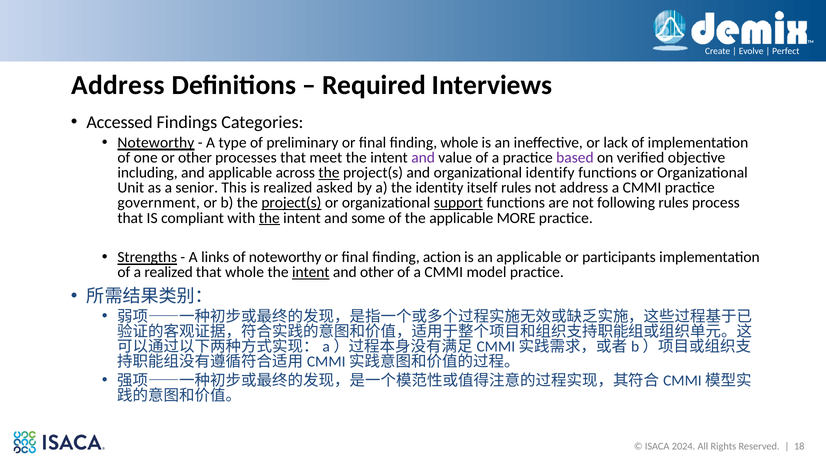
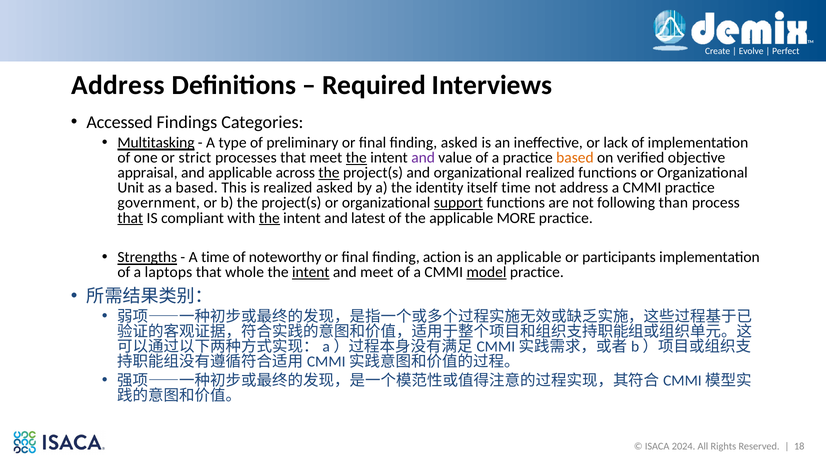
Noteworthy: Noteworthy -> Multitasking (156, 143)
finding whole: whole -> asked (459, 143)
or other: other -> strict (195, 158)
the underline: none -> present (356, 158)
based colour: purple -> orange (575, 158)
including: including -> appraisal (148, 173)
organizational identify: identify -> realized (550, 173)
a senior: senior -> based (197, 188)
itself rules: rules -> time (516, 188)
project(s underline: present -> none (291, 203)
following rules: rules -> than (673, 203)
that underline: none -> present (130, 218)
some: some -> latest (368, 218)
A links: links -> time (215, 258)
a realized: realized -> laptops (168, 273)
and other: other -> meet (377, 273)
model underline: none -> present (486, 273)
